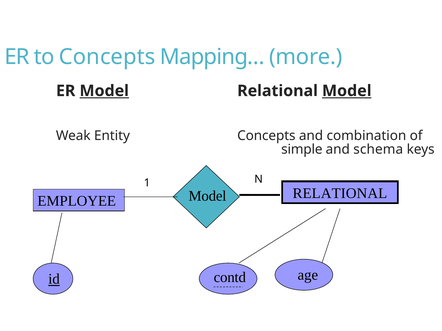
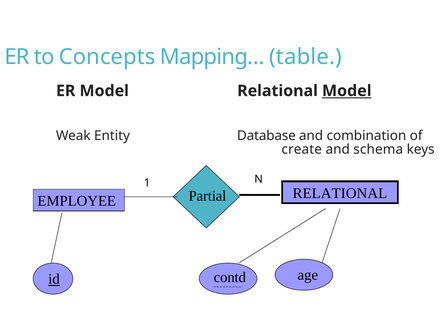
more: more -> table (306, 57)
Model underline: present -> none (104, 91)
Entity Concepts: Concepts -> Database (266, 136)
simple: simple -> create (302, 150)
Model: Model -> Partial (207, 196)
